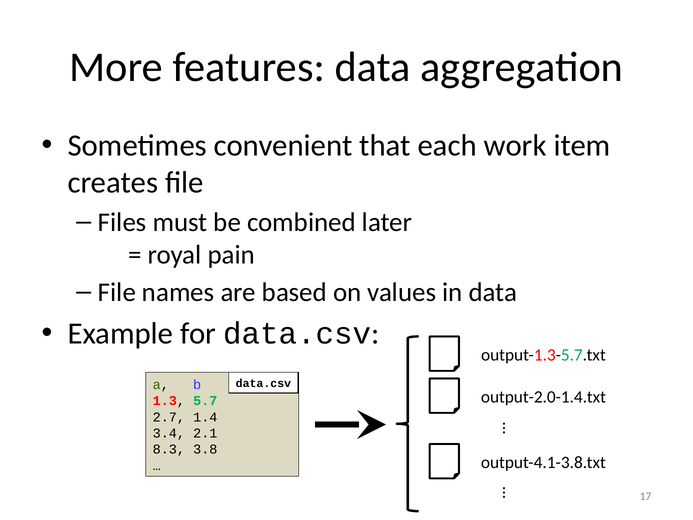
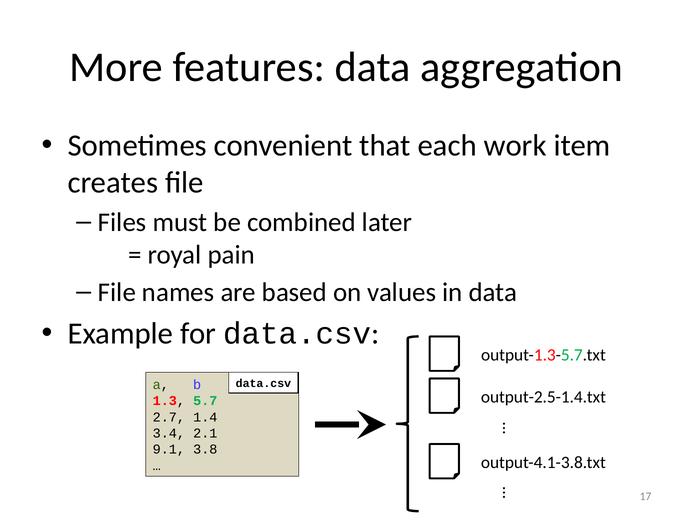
output-2.0-1.4.txt: output-2.0-1.4.txt -> output-2.5-1.4.txt (543, 397)
8.3: 8.3 -> 9.1 (169, 449)
